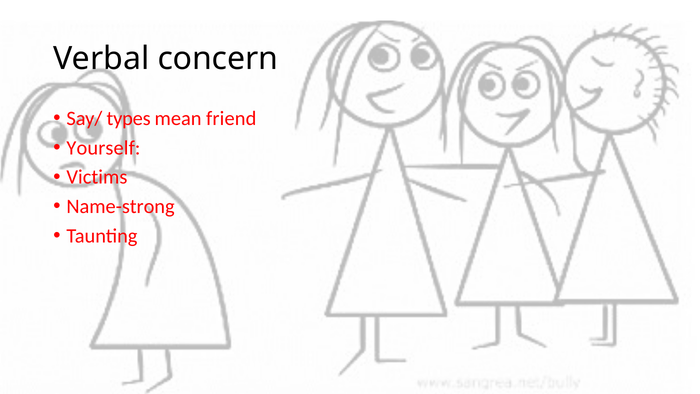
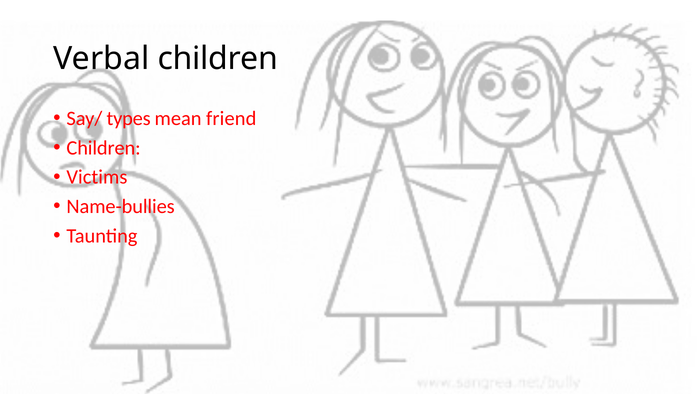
Verbal concern: concern -> children (218, 59)
Yourself: Yourself -> Children (104, 148)
Name-strong: Name-strong -> Name-bullies (121, 206)
